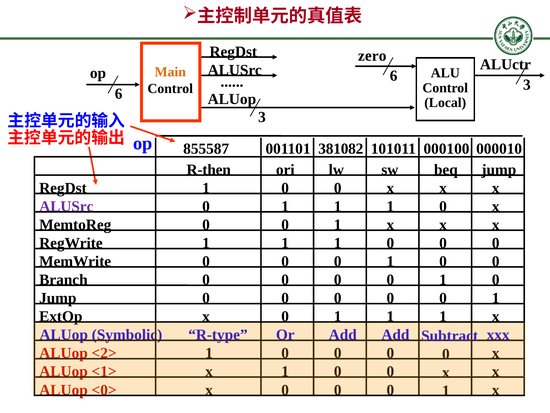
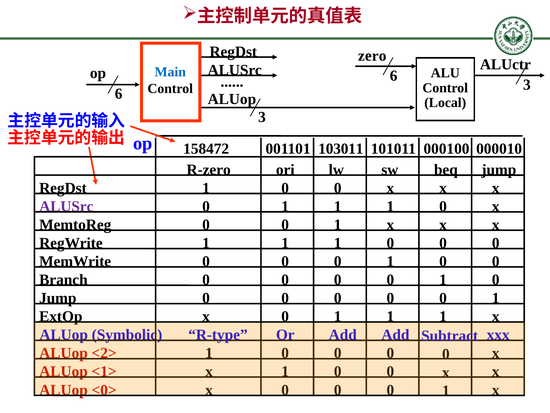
Main colour: orange -> blue (170, 72)
855587: 855587 -> 158472 (206, 149)
381082: 381082 -> 103011 (341, 149)
R-then: R-then -> R-zero (209, 170)
